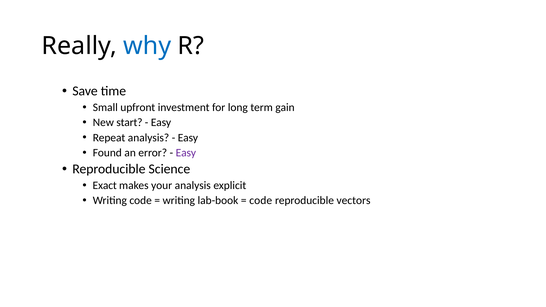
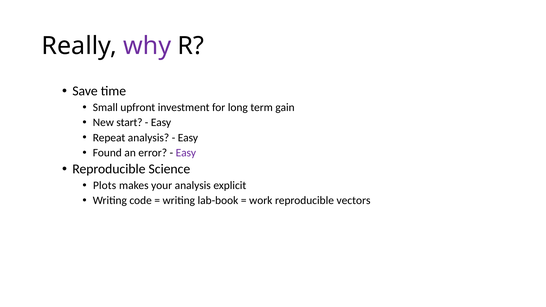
why colour: blue -> purple (147, 46)
Exact: Exact -> Plots (105, 186)
code: code -> work (261, 201)
